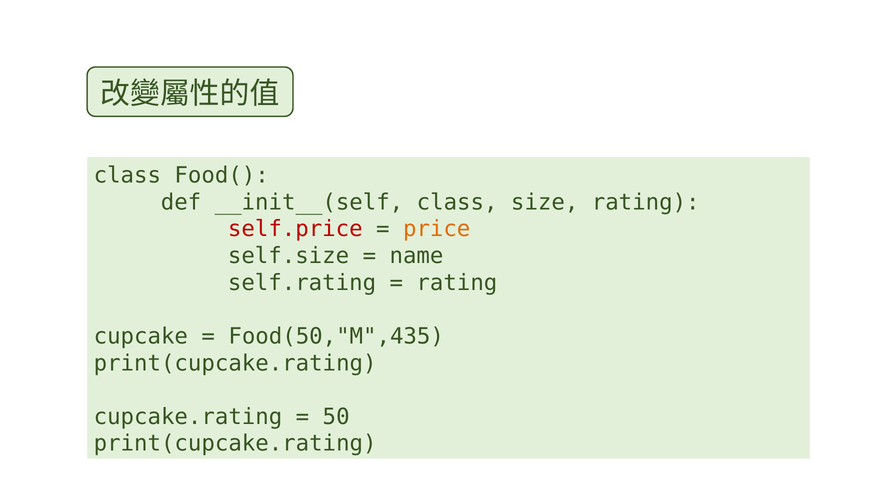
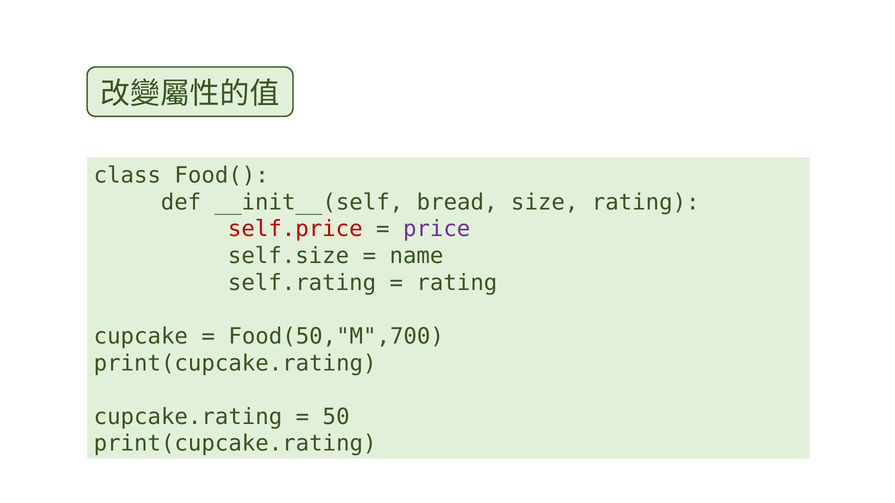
__init__(self class: class -> bread (457, 202)
price colour: orange -> purple (437, 229)
Food(50,"M",435: Food(50,"M",435 -> Food(50,"M",700 (336, 337)
